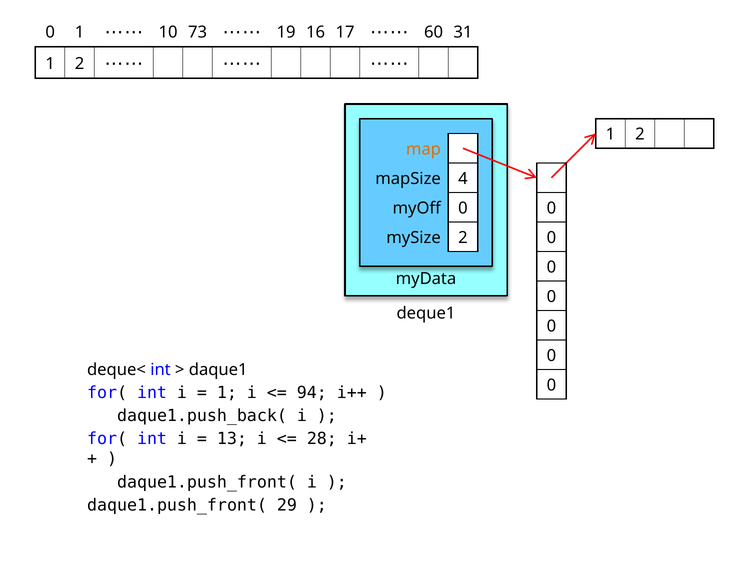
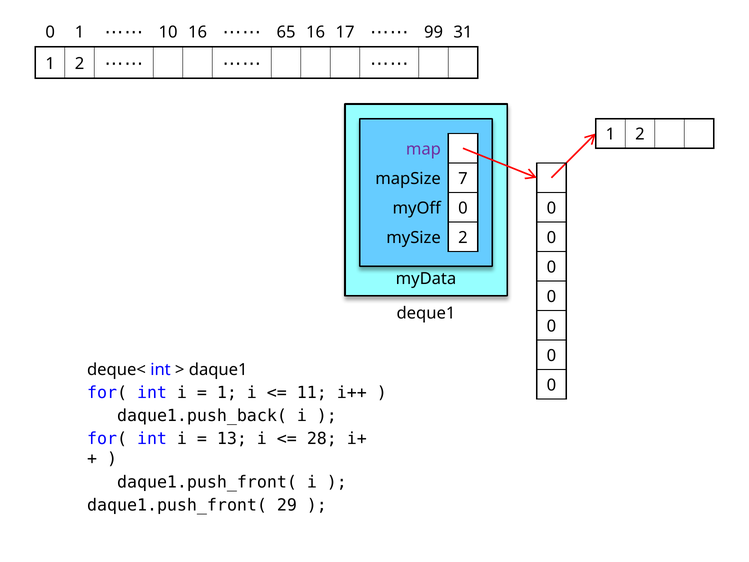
10 73: 73 -> 16 (198, 32)
19: 19 -> 65 (286, 32)
60: 60 -> 99 (434, 32)
map colour: orange -> purple (423, 149)
4: 4 -> 7 (463, 179)
94: 94 -> 11 (312, 393)
